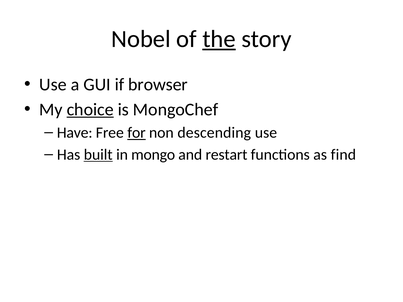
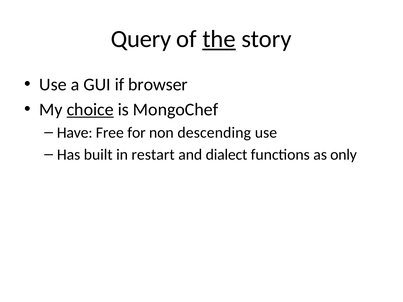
Nobel: Nobel -> Query (141, 39)
for underline: present -> none (137, 133)
built underline: present -> none (98, 155)
mongo: mongo -> restart (153, 155)
restart: restart -> dialect (227, 155)
find: find -> only (344, 155)
